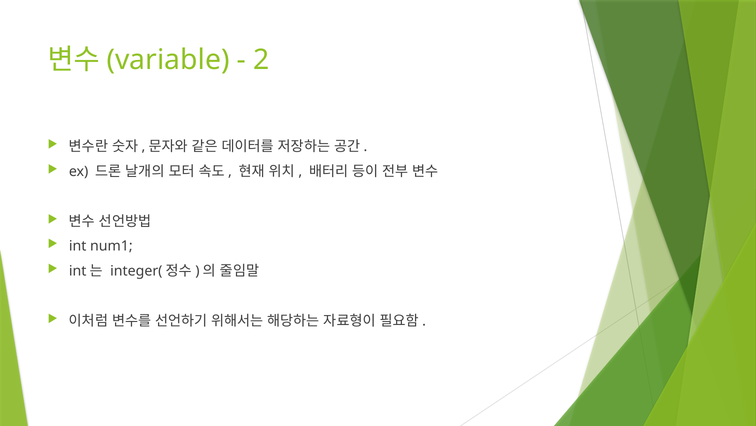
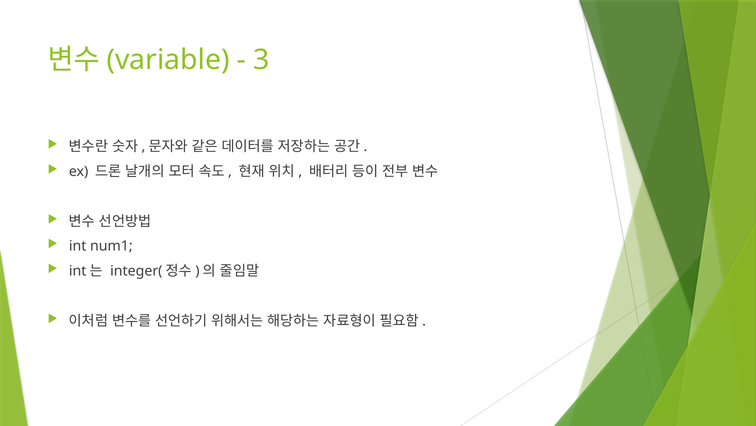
2: 2 -> 3 (261, 60)
